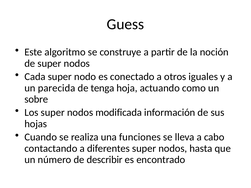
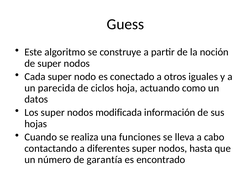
tenga: tenga -> ciclos (102, 88)
sobre: sobre -> datos (36, 99)
describir: describir -> garantía (104, 160)
